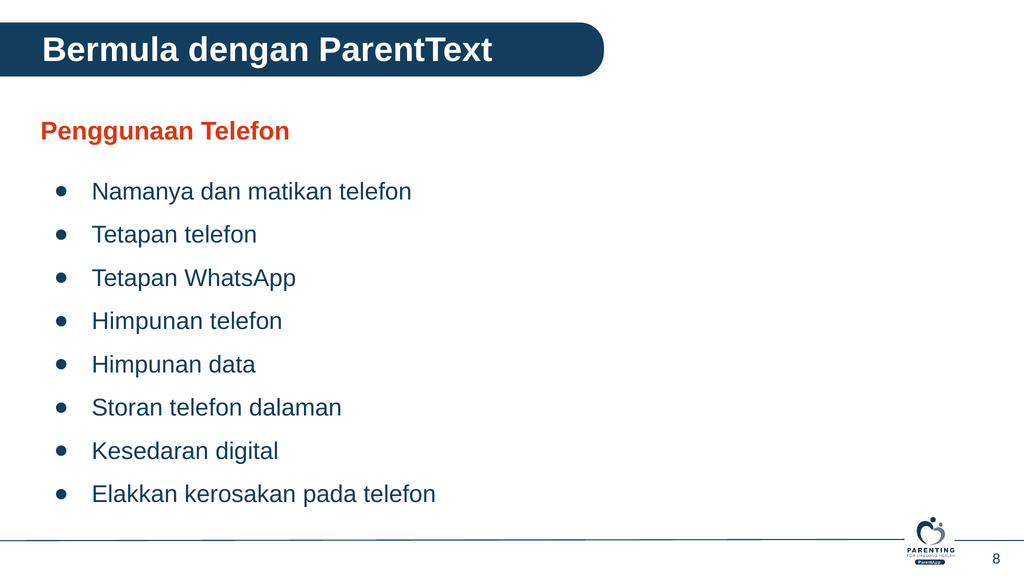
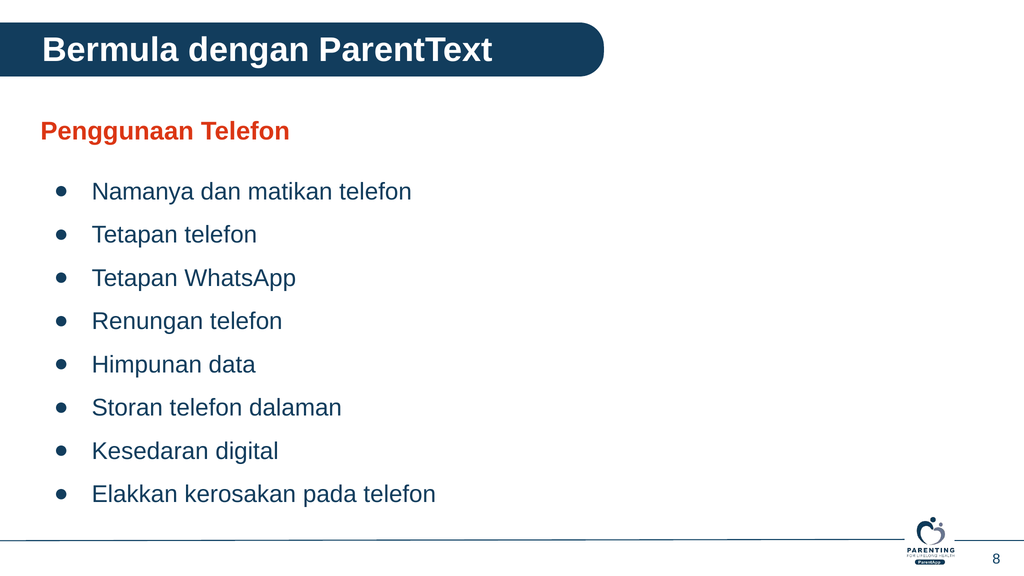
Himpunan: Himpunan -> Renungan (147, 321)
